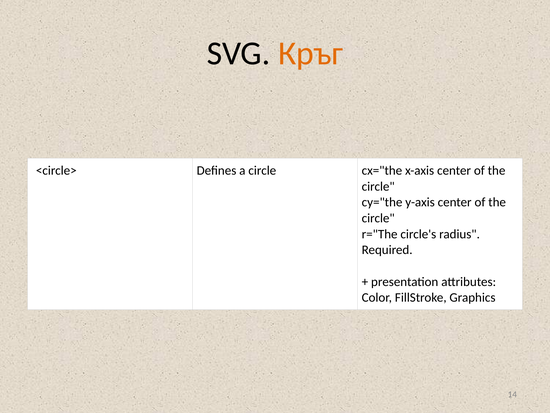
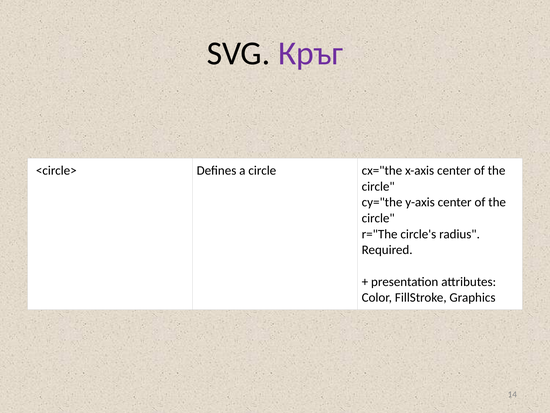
Кръг colour: orange -> purple (311, 53)
